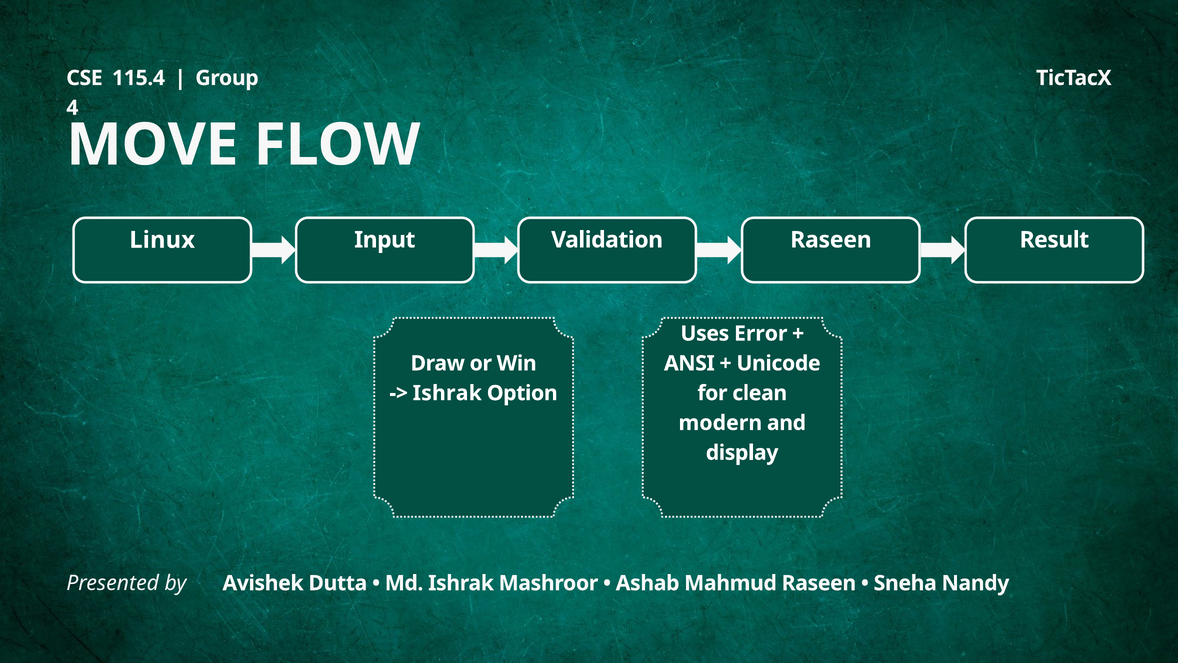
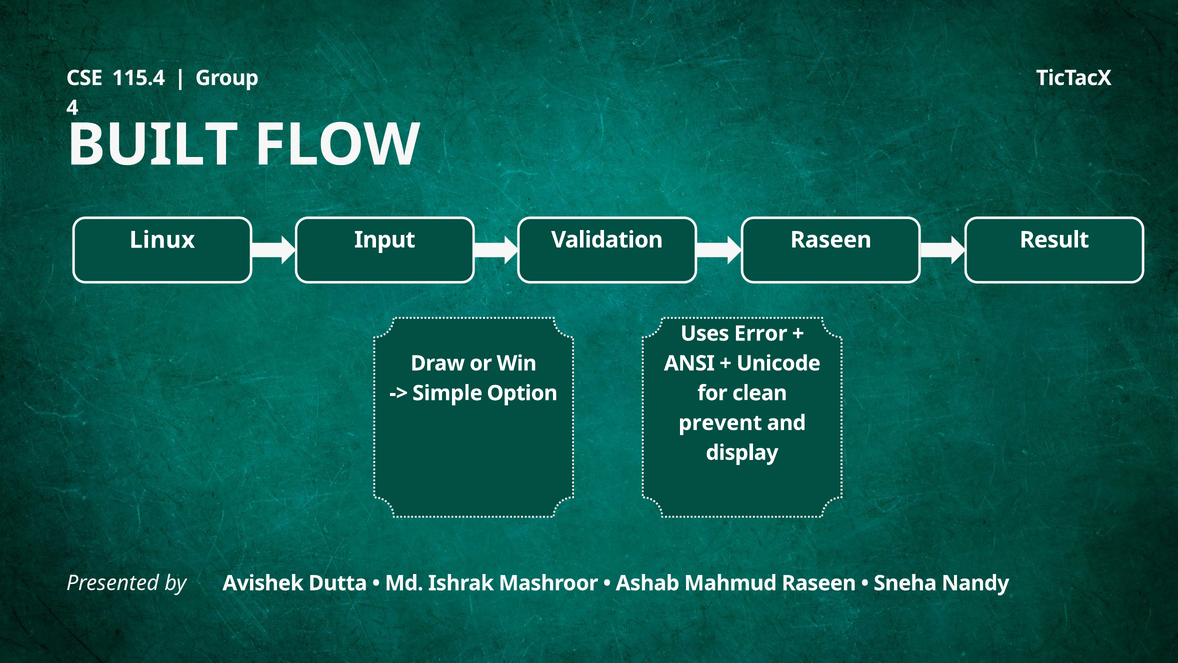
MOVE: MOVE -> BUILT (152, 145)
Ishrak: Ishrak -> Simple (447, 393)
modern: modern -> prevent (720, 423)
